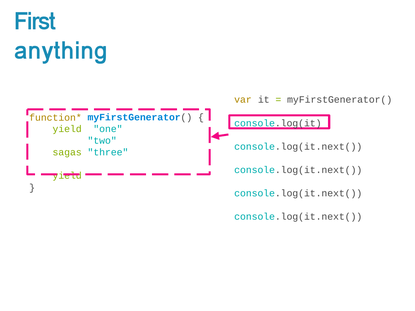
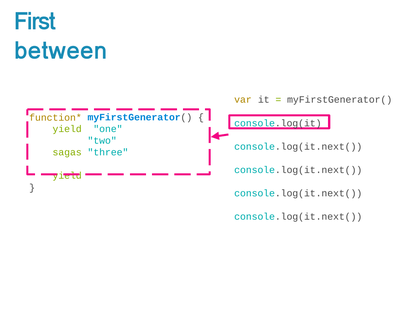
anything: anything -> between (61, 51)
